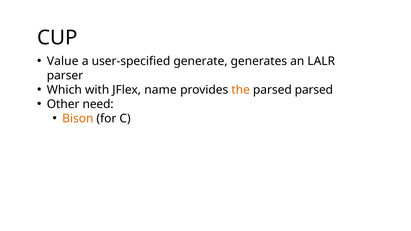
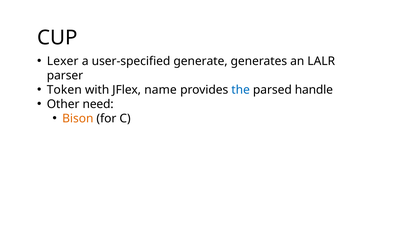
Value: Value -> Lexer (63, 61)
Which: Which -> Token (64, 90)
the colour: orange -> blue (241, 90)
parsed parsed: parsed -> handle (314, 90)
